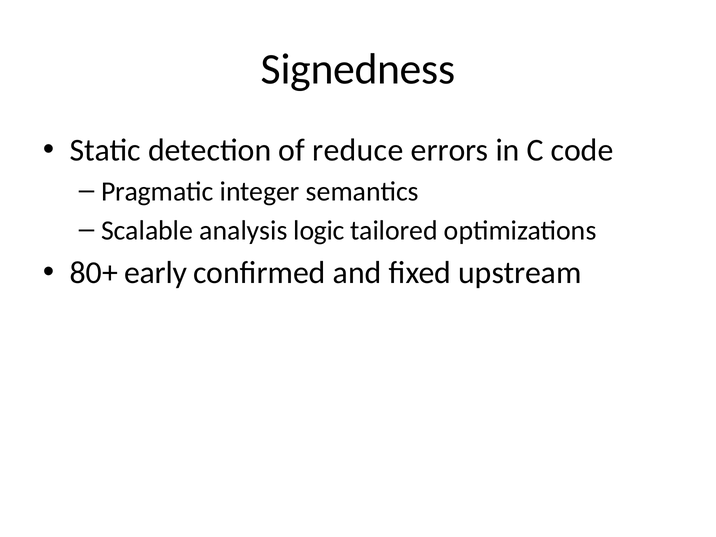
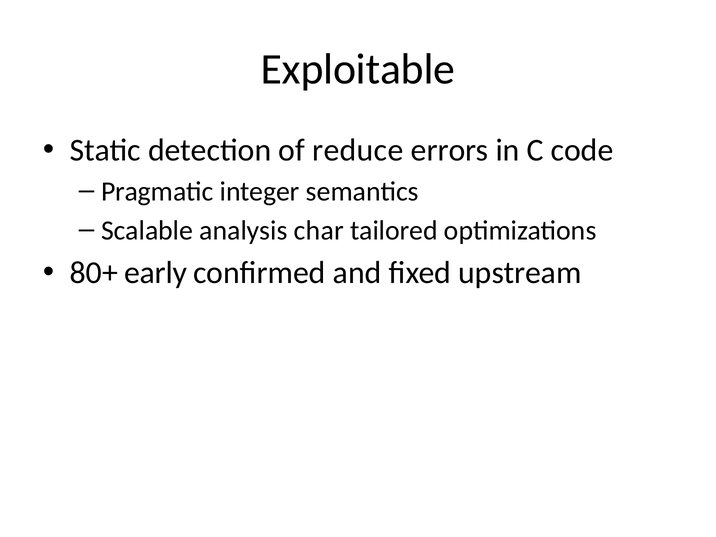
Signedness: Signedness -> Exploitable (358, 69)
logic: logic -> char (319, 230)
